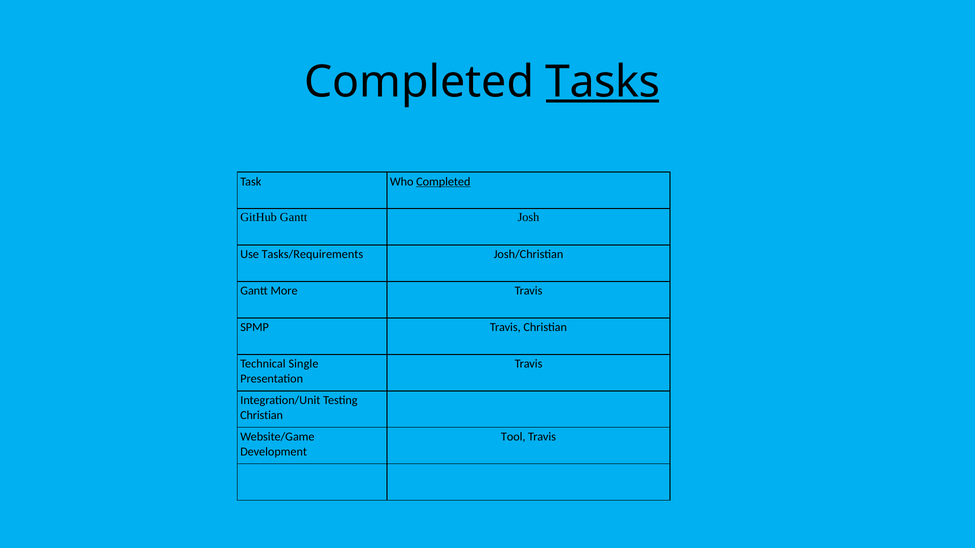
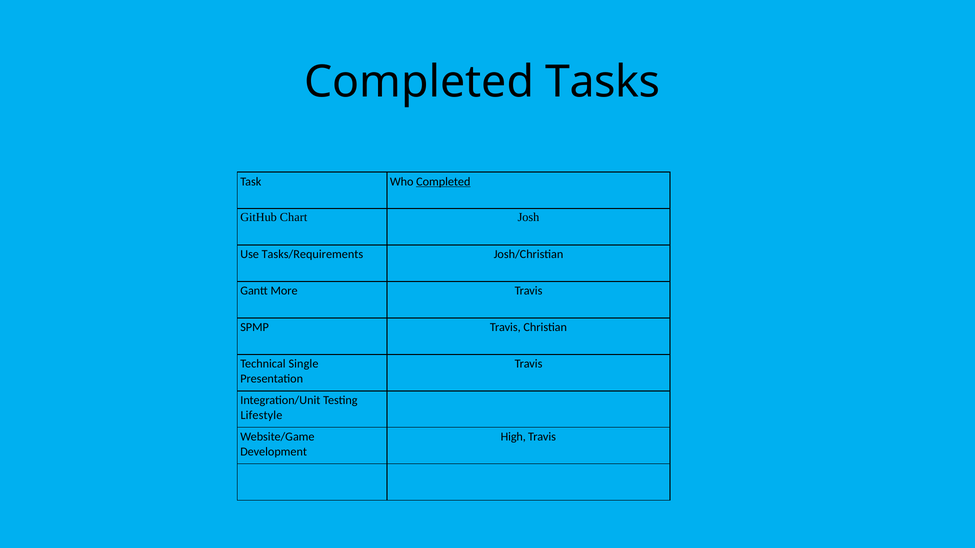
Tasks underline: present -> none (603, 82)
GitHub Gantt: Gantt -> Chart (294, 217)
Christian: Christian -> Lifestyle (261, 416)
Tool: Tool -> High (513, 437)
